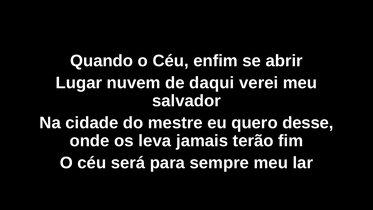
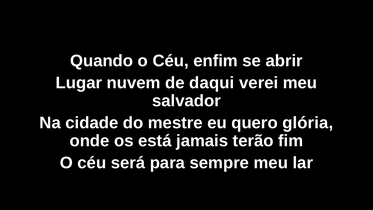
desse: desse -> glória (308, 123)
leva: leva -> está (155, 141)
